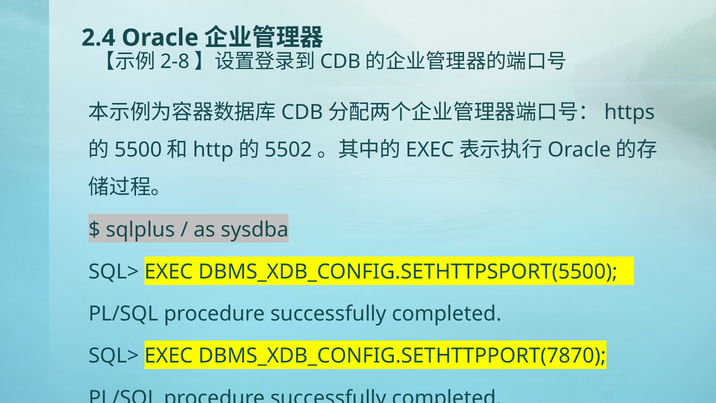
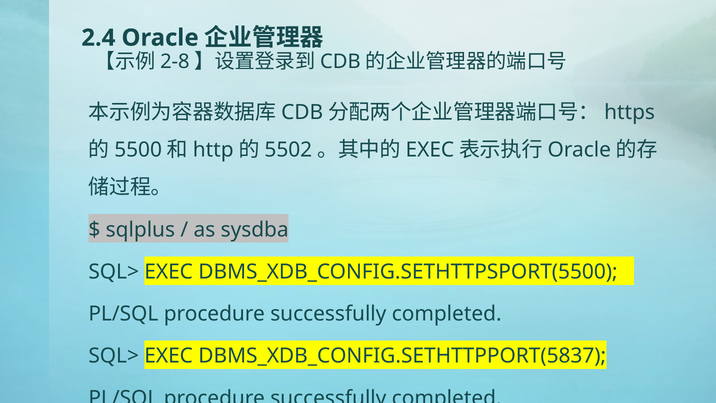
DBMS_XDB_CONFIG.SETHTTPPORT(7870: DBMS_XDB_CONFIG.SETHTTPPORT(7870 -> DBMS_XDB_CONFIG.SETHTTPPORT(5837 (402, 356)
